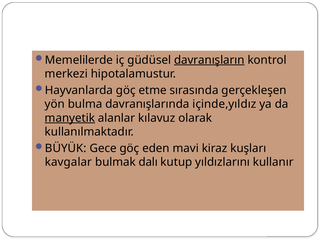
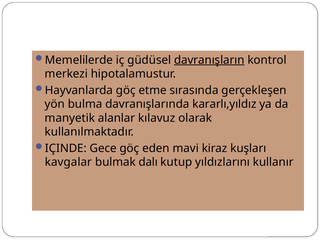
içinde,yıldız: içinde,yıldız -> kararlı,yıldız (224, 104)
manyetik underline: present -> none (70, 118)
BÜYÜK: BÜYÜK -> IÇINDE (66, 148)
